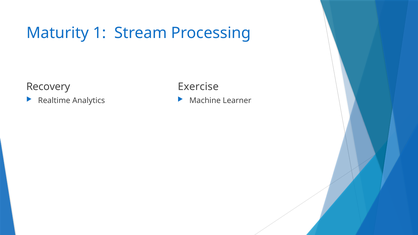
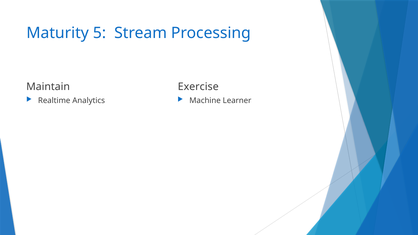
1: 1 -> 5 (99, 33)
Recovery: Recovery -> Maintain (48, 87)
